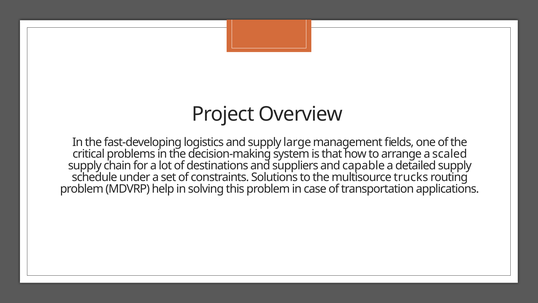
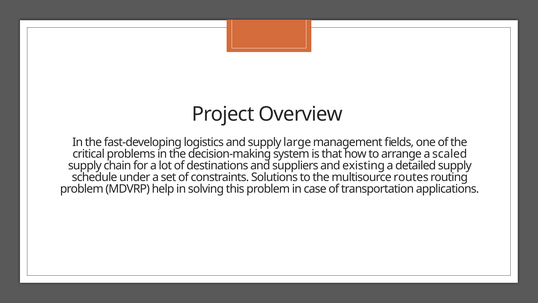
capable: capable -> existing (364, 165)
trucks: trucks -> routes (411, 177)
